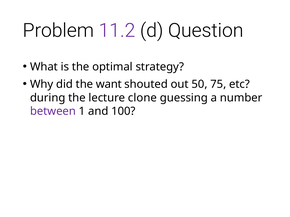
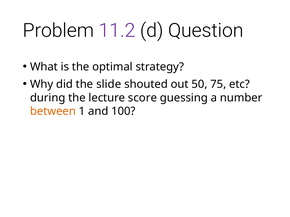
want: want -> slide (109, 84)
clone: clone -> score (142, 98)
between colour: purple -> orange (53, 112)
